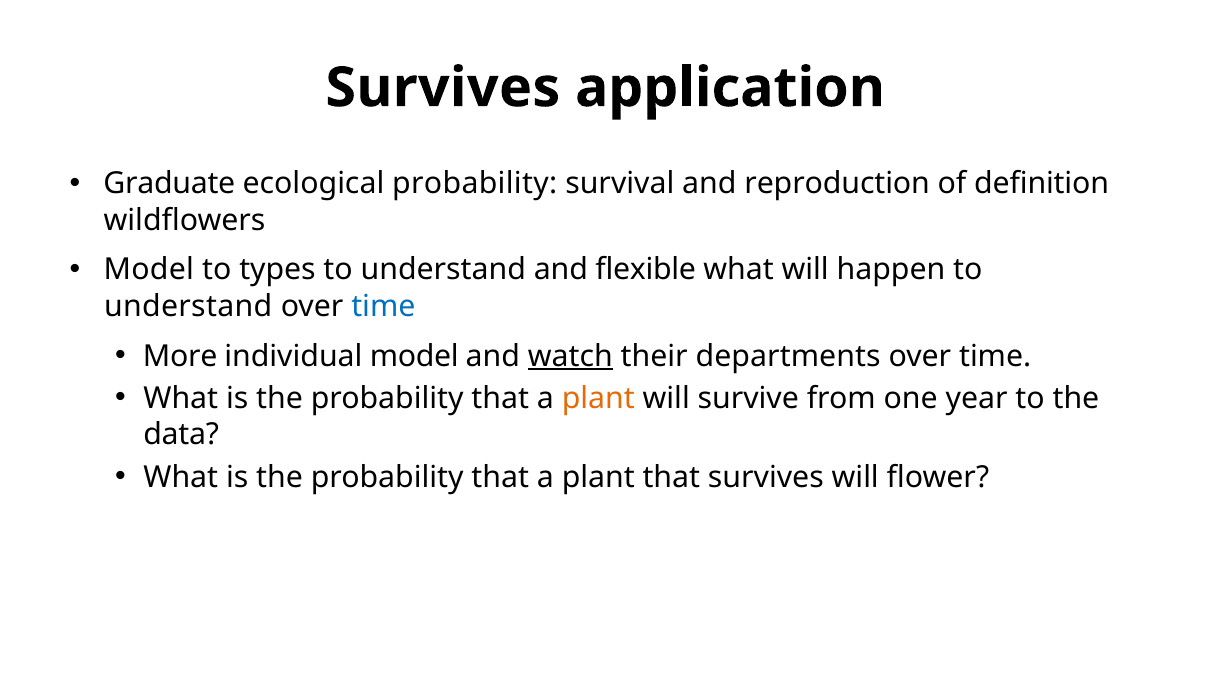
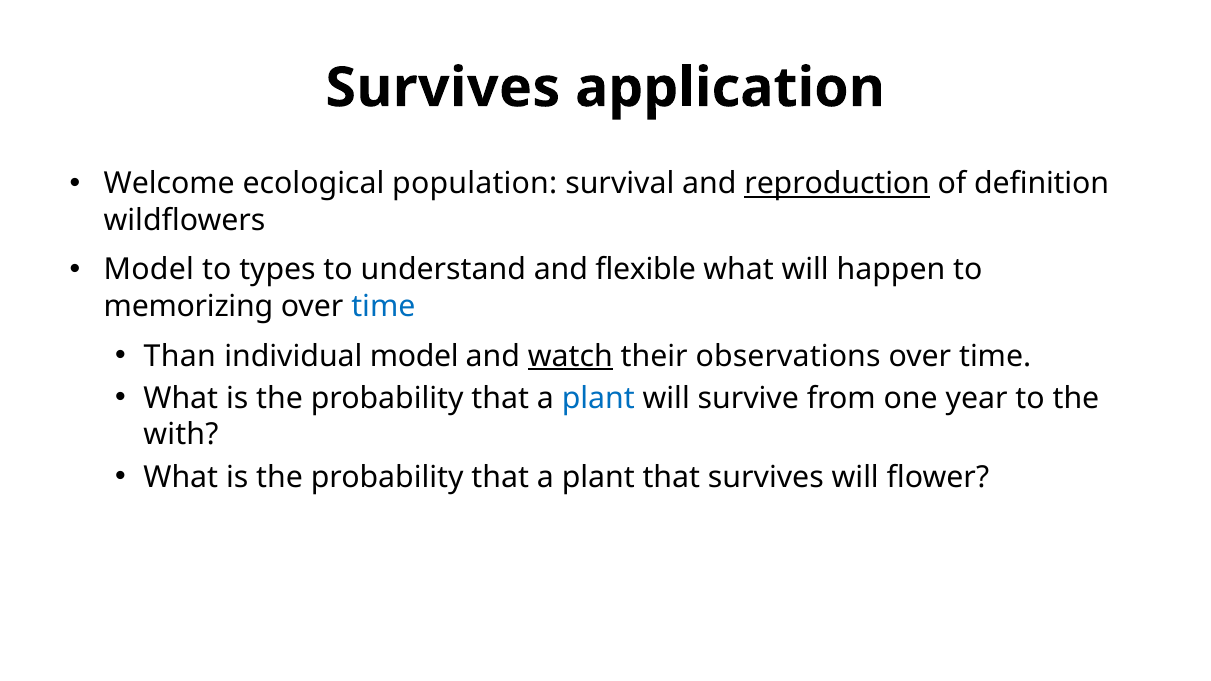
Graduate: Graduate -> Welcome (169, 184)
ecological probability: probability -> population (475, 184)
reproduction underline: none -> present (837, 184)
understand: understand -> memorizing (188, 306)
More: More -> Than (180, 356)
departments: departments -> observations (788, 356)
plant colour: orange -> blue (598, 399)
data: data -> with (181, 435)
